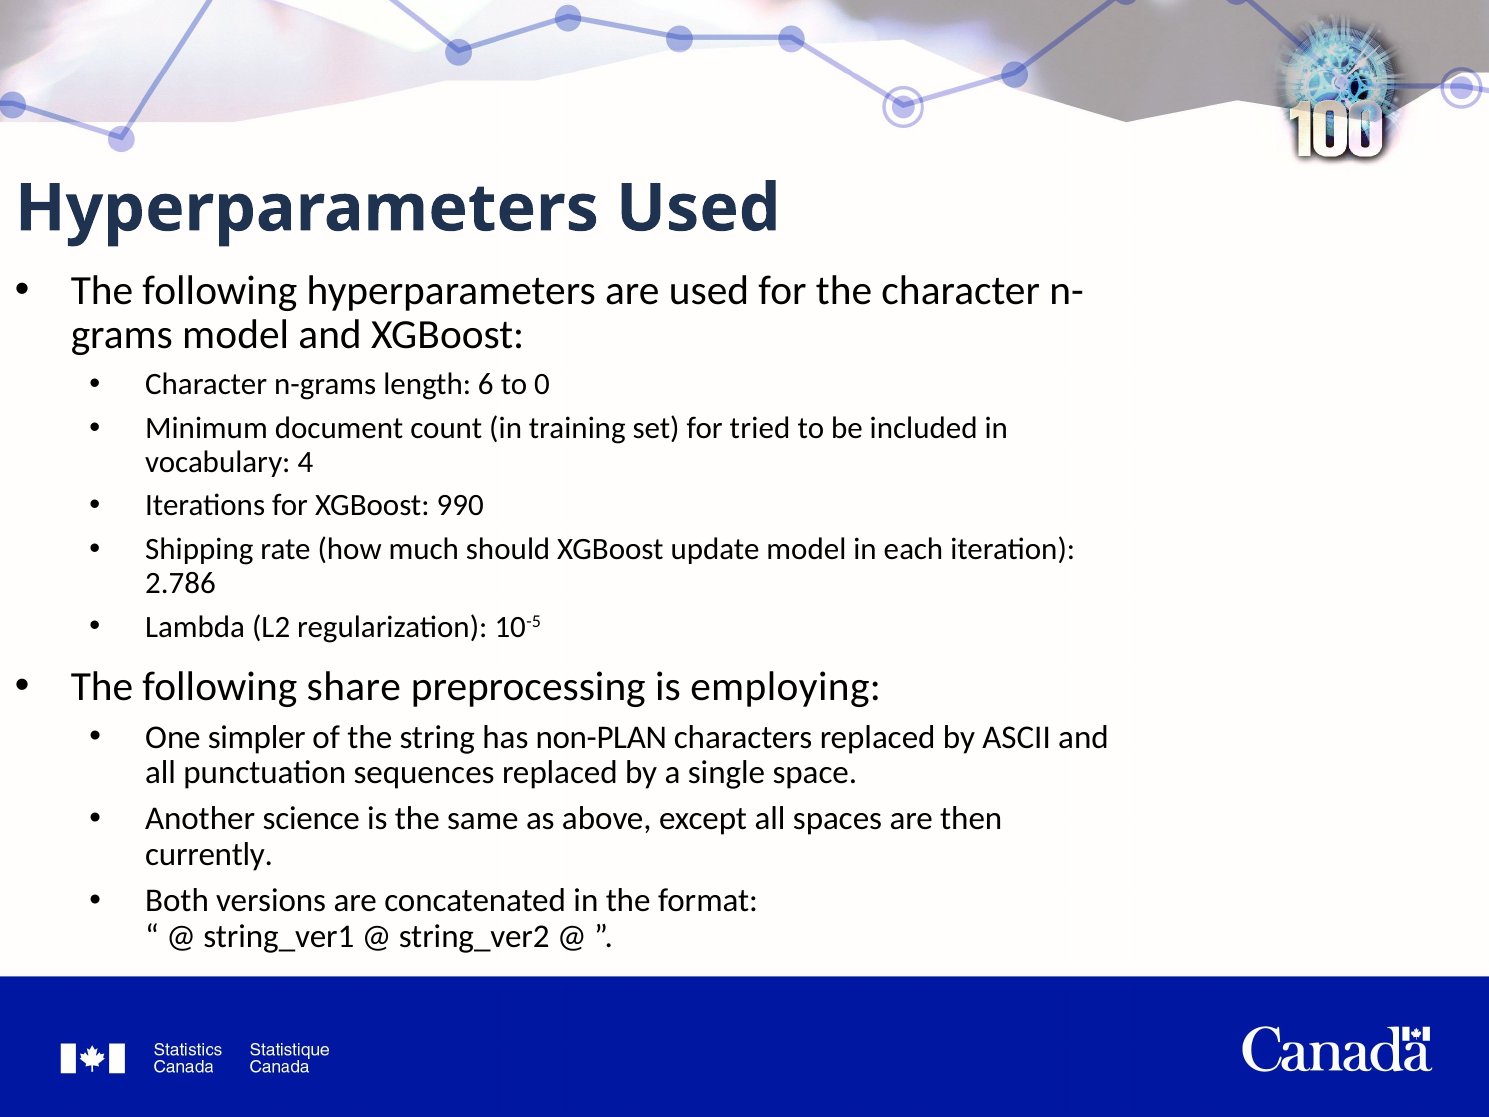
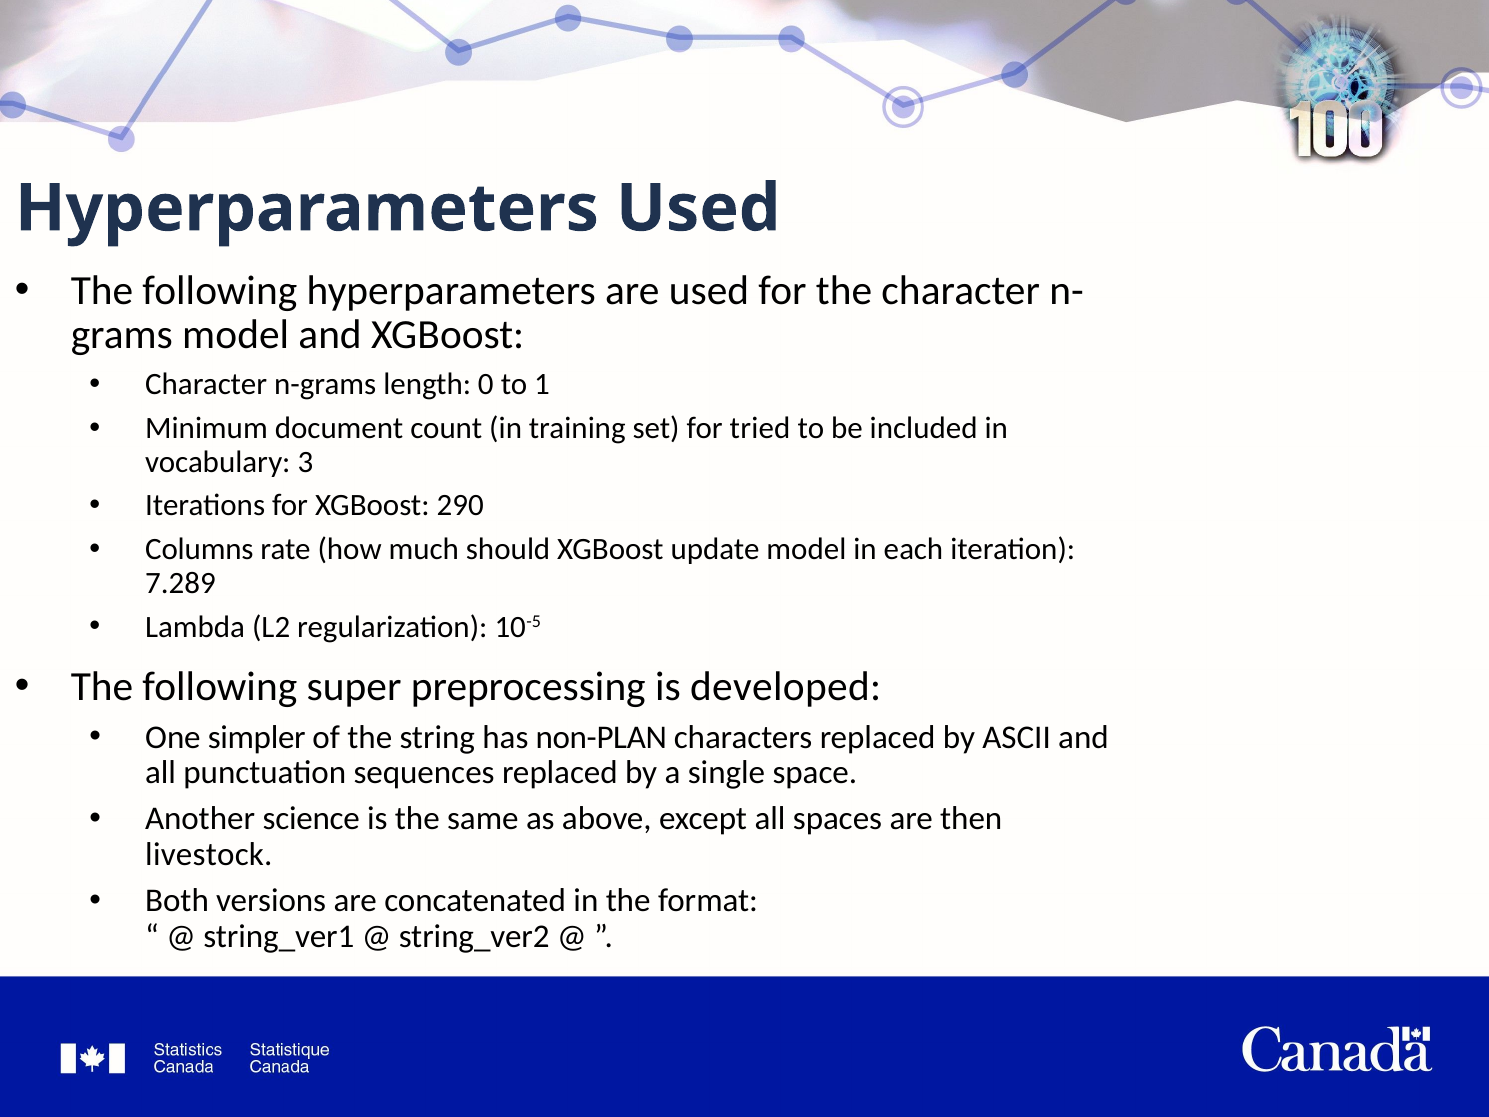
6: 6 -> 0 (486, 384)
0: 0 -> 1 (542, 384)
4: 4 -> 3 (305, 462)
990: 990 -> 290 (460, 506)
Shipping: Shipping -> Columns (199, 549)
2.786: 2.786 -> 7.289 (180, 583)
share: share -> super (354, 687)
employing: employing -> developed (786, 687)
currently: currently -> livestock (209, 855)
